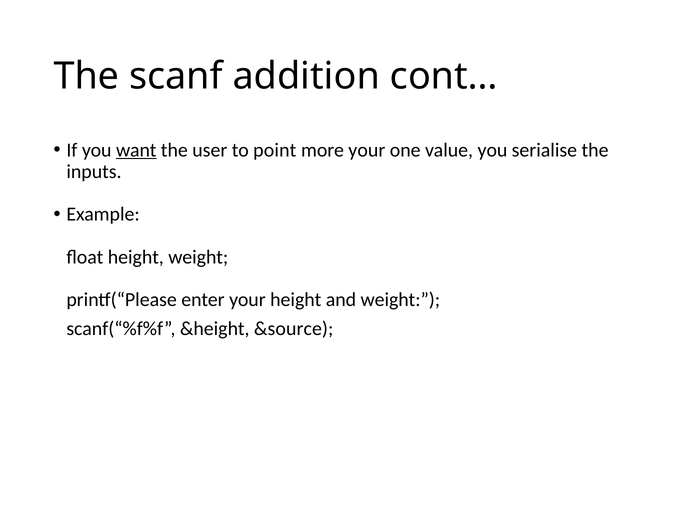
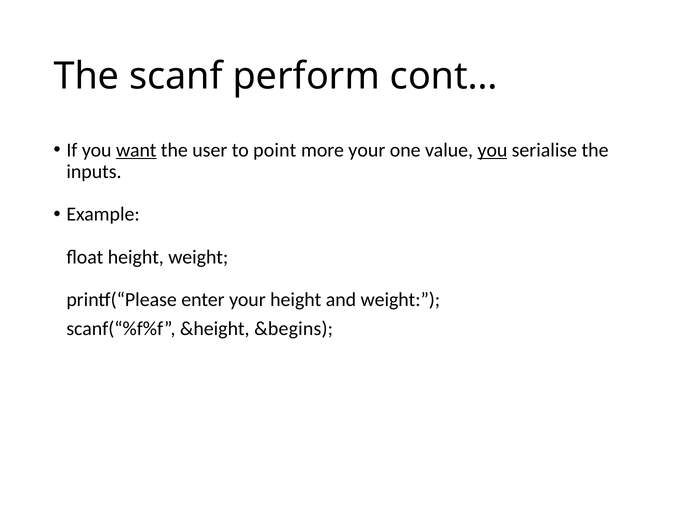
addition: addition -> perform (306, 76)
you underline: none -> present (492, 150)
&source: &source -> &begins (294, 328)
